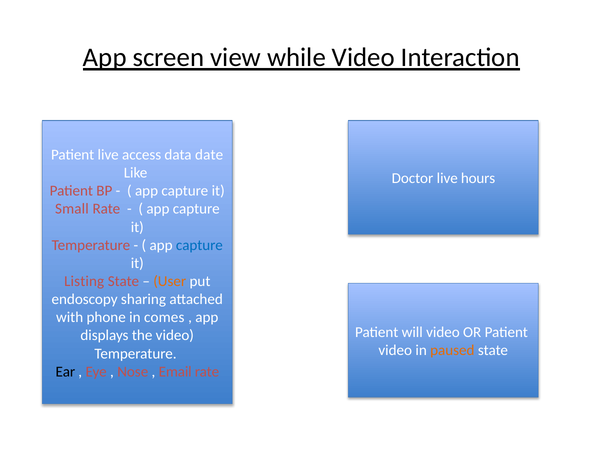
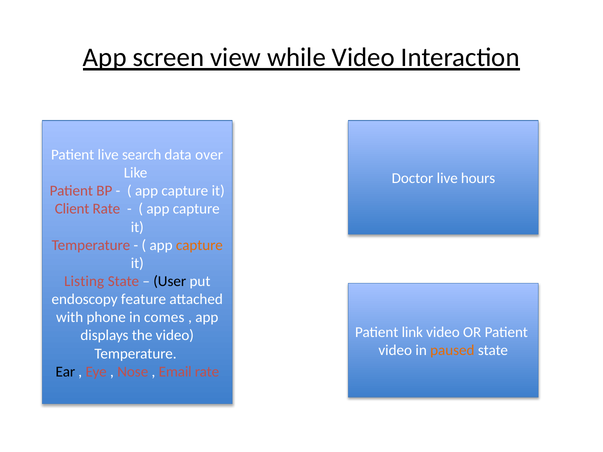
access: access -> search (142, 155)
date: date -> over (209, 155)
Small: Small -> Client (72, 209)
capture colour: blue -> orange (199, 245)
User colour: orange -> black (170, 281)
sharing: sharing -> feature (144, 300)
will: will -> link (412, 332)
